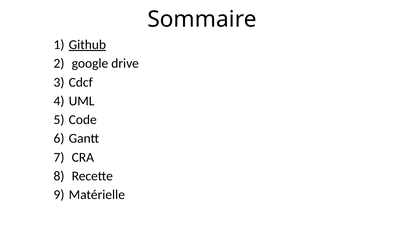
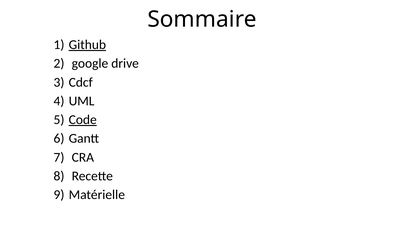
Code underline: none -> present (83, 120)
